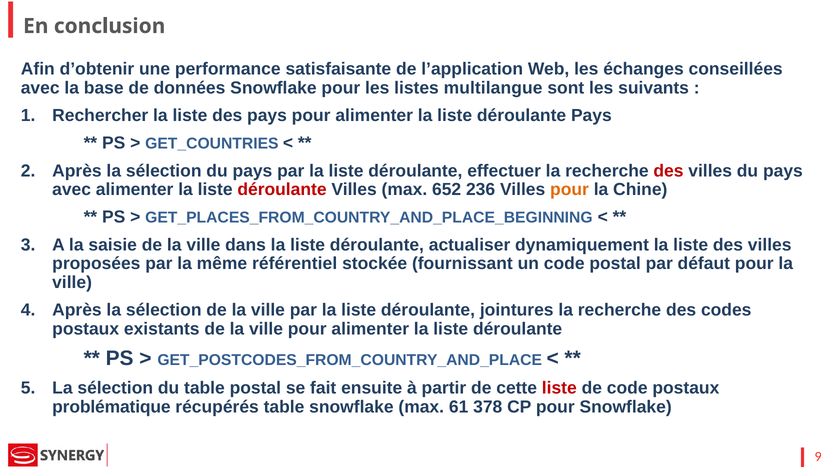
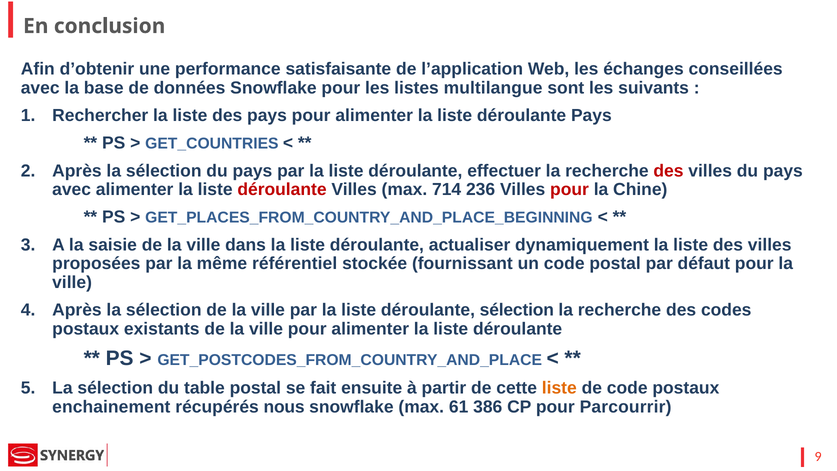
652: 652 -> 714 (447, 190)
pour colour: orange -> red (569, 190)
déroulante jointures: jointures -> sélection (517, 310)
liste colour: red -> orange (559, 388)
problématique: problématique -> enchainement (111, 407)
récupérés table: table -> nous (284, 407)
378: 378 -> 386 (488, 407)
pour Snowflake: Snowflake -> Parcourrir (626, 407)
